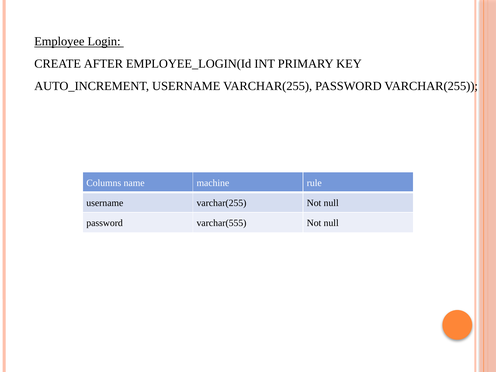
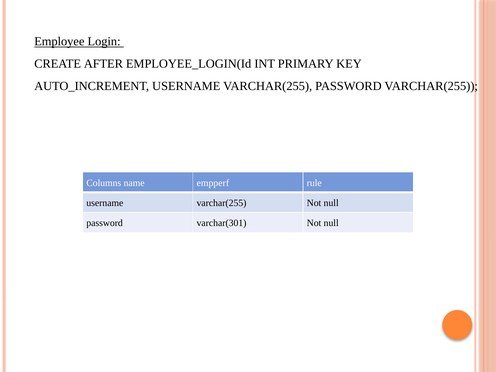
machine: machine -> empperf (213, 183)
varchar(555: varchar(555 -> varchar(301 (221, 223)
